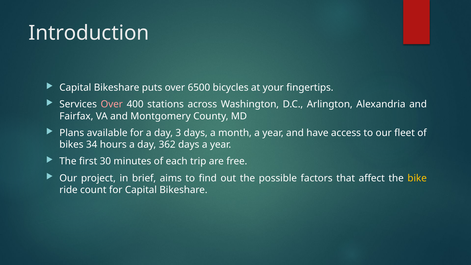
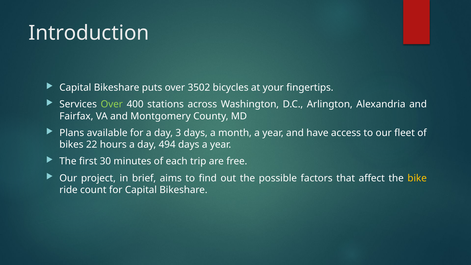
6500: 6500 -> 3502 (199, 88)
Over colour: pink -> light green (112, 104)
34: 34 -> 22 (92, 145)
362: 362 -> 494 (167, 145)
